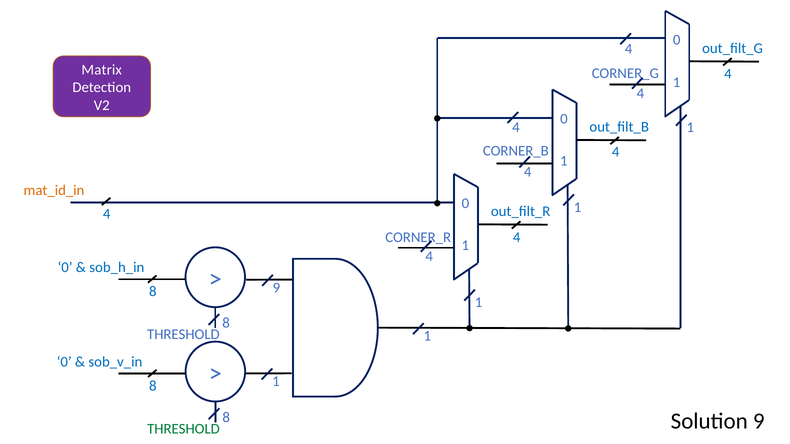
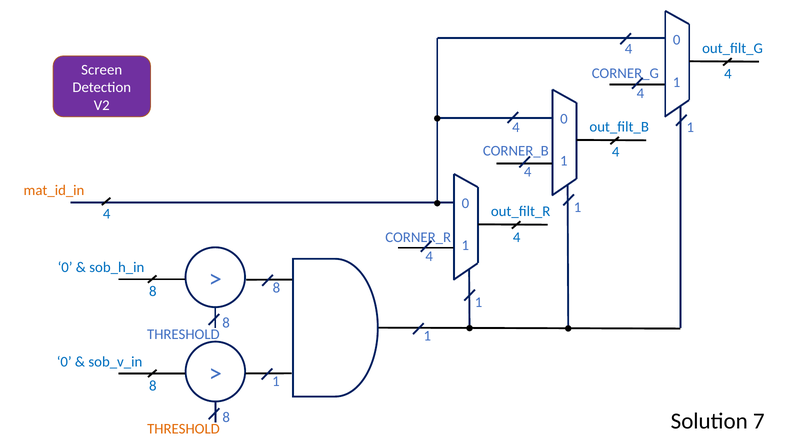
Matrix: Matrix -> Screen (102, 70)
9: 9 -> 8 (276, 288)
Solution 9: 9 -> 7 (759, 422)
THRESHOLD colour: green -> orange (183, 429)
